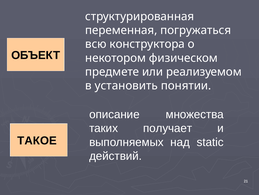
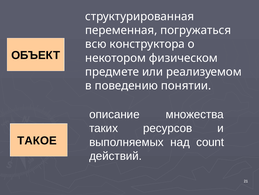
установить: установить -> поведению (126, 85)
получает: получает -> ресурсов (168, 128)
static: static -> count (210, 142)
